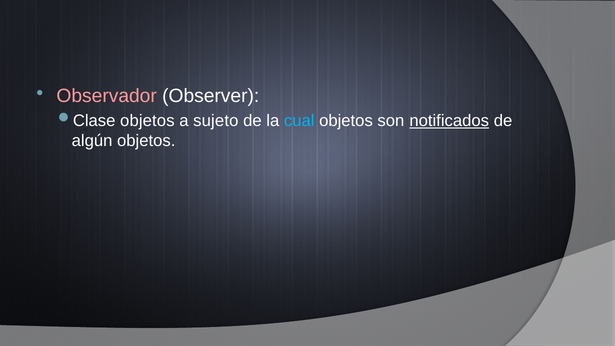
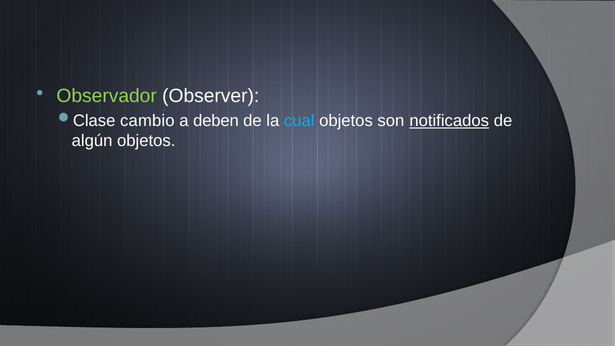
Observador colour: pink -> light green (107, 96)
objetos: objetos -> cambio (147, 121)
sujeto: sujeto -> deben (216, 121)
